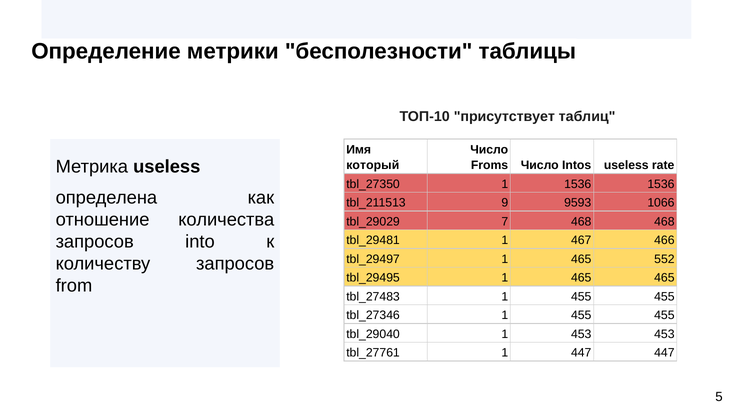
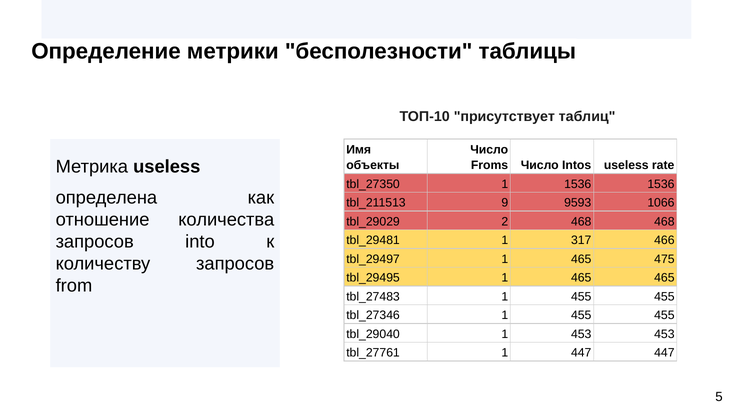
который: который -> объекты (373, 166)
7: 7 -> 2 (505, 222)
467: 467 -> 317 (581, 241)
552: 552 -> 475 (664, 259)
